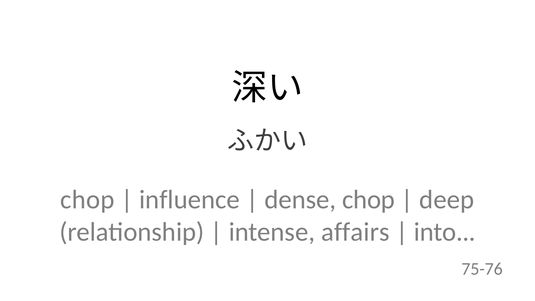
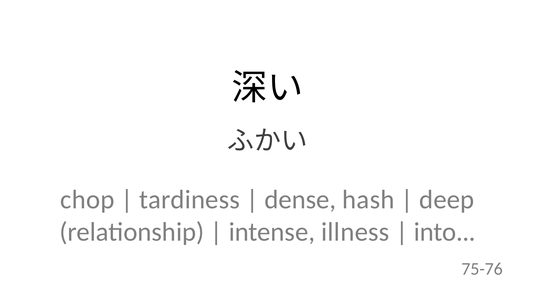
influence: influence -> tardiness (189, 200)
dense chop: chop -> hash (368, 200)
affairs: affairs -> illness (355, 232)
